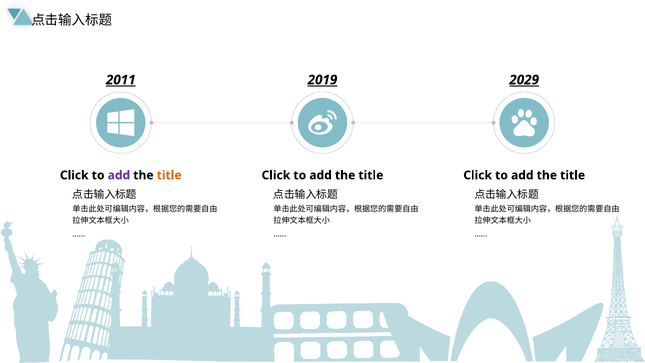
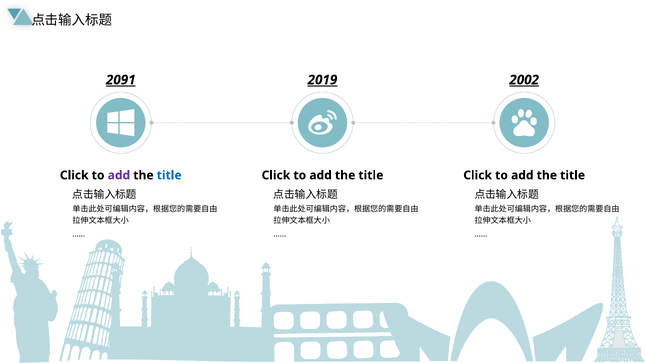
2011: 2011 -> 2091 (121, 80)
2029: 2029 -> 2002 (524, 80)
title colour: orange -> blue (169, 175)
